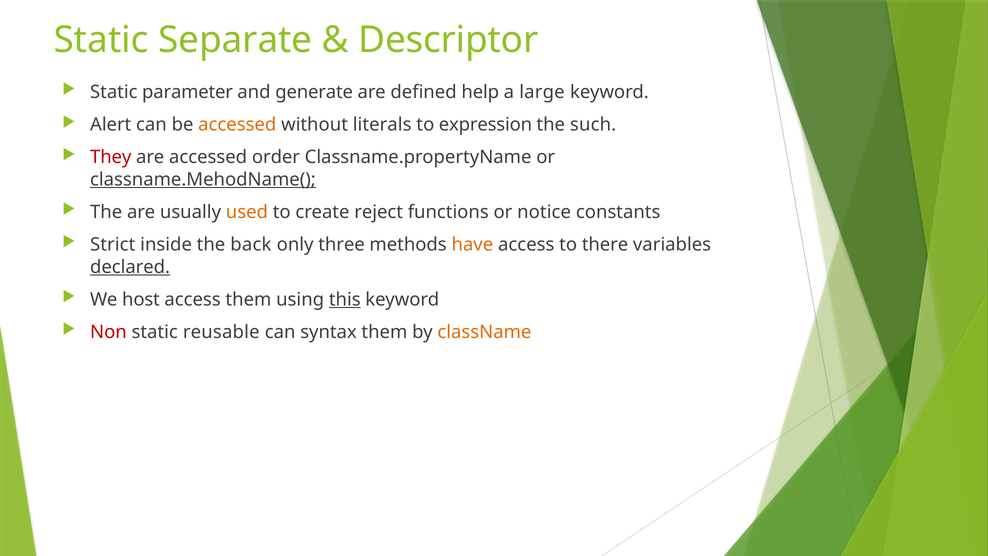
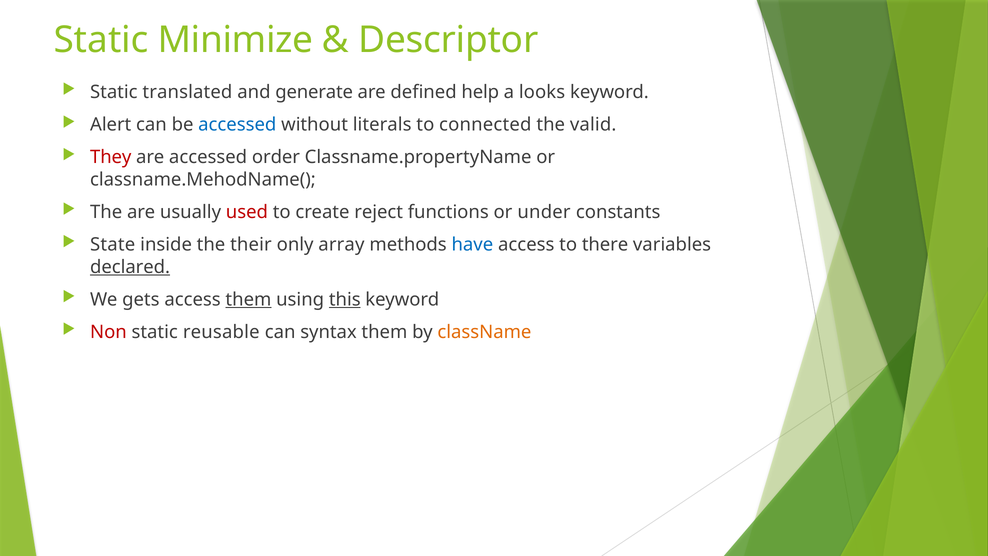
Separate: Separate -> Minimize (235, 40)
parameter: parameter -> translated (187, 92)
large: large -> looks (542, 92)
accessed colour: orange -> blue (237, 125)
expression: expression -> connected (485, 125)
such: such -> valid (593, 125)
classname.MehodName( underline: present -> none (203, 180)
used colour: orange -> red (247, 212)
notice: notice -> under (544, 212)
Strict: Strict -> State (113, 245)
back: back -> their (251, 245)
three: three -> array (341, 245)
have colour: orange -> blue (472, 245)
host: host -> gets (141, 299)
them underline: none -> present (248, 299)
